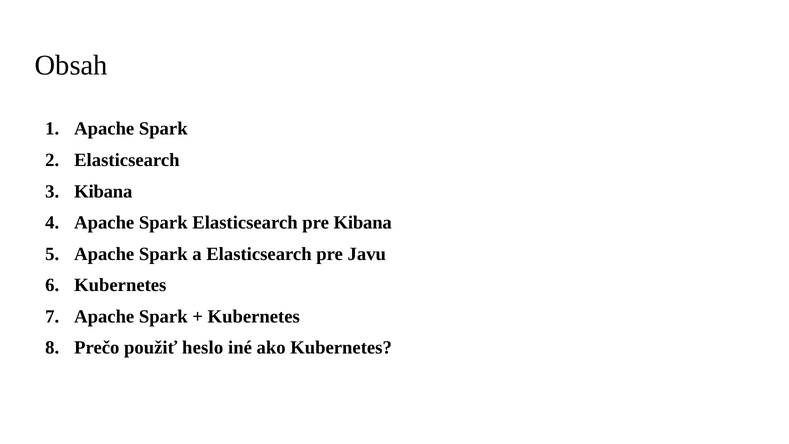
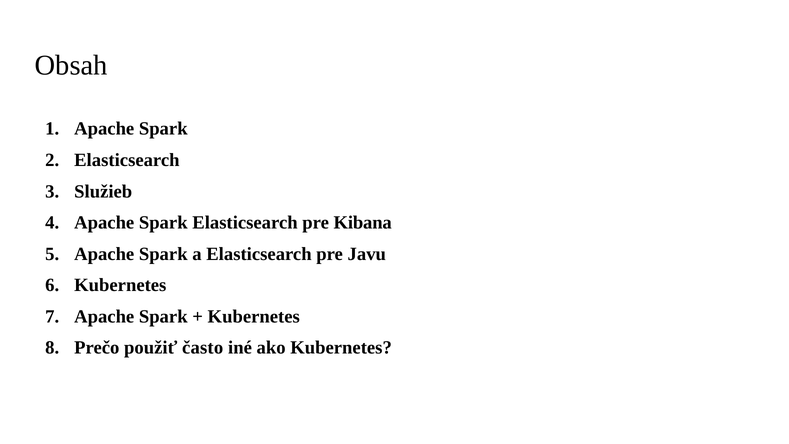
Kibana: Kibana -> Služieb (103, 191)
heslo: heslo -> často (203, 348)
